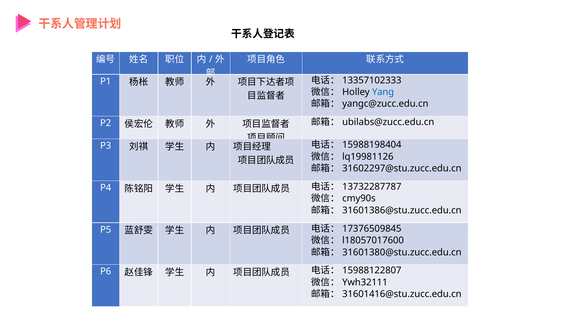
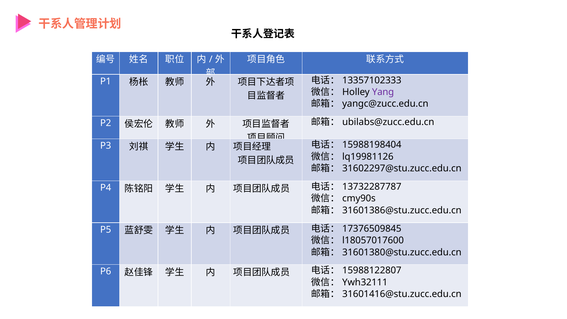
Yang colour: blue -> purple (383, 92)
